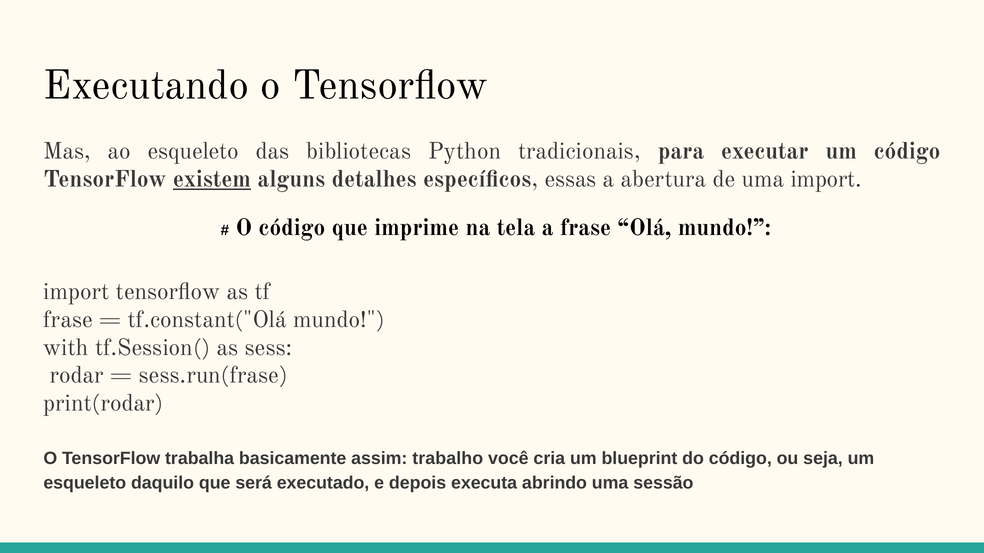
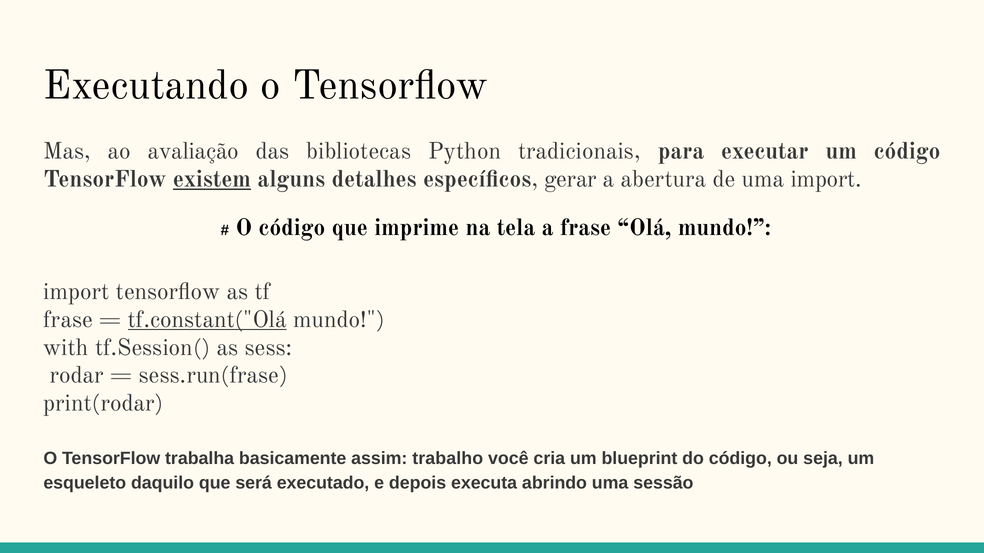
ao esqueleto: esqueleto -> avaliação (193, 151)
essas: essas -> gerar (571, 179)
tf.constant("Olá underline: none -> present (207, 320)
